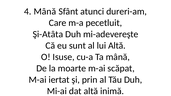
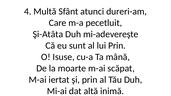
4 Mână: Mână -> Multă (45, 11)
lui Altă: Altă -> Prin (117, 46)
